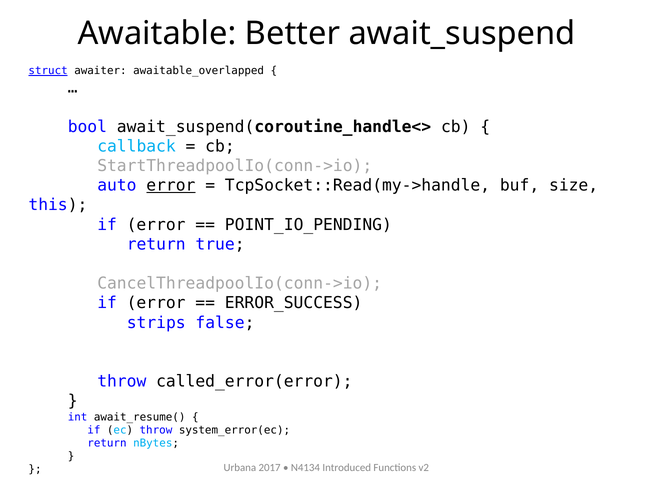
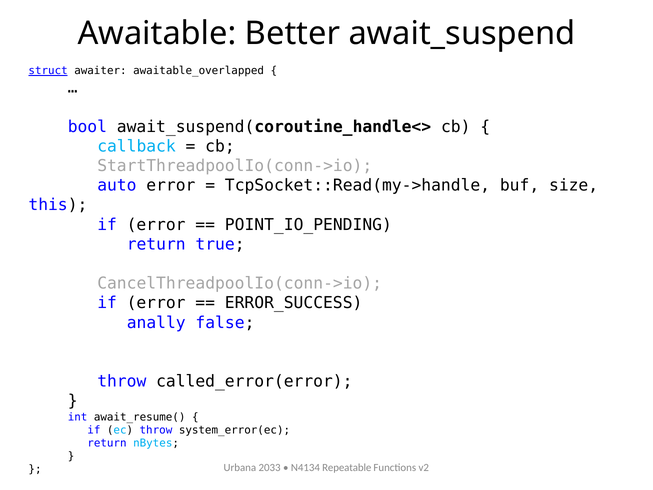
error underline: present -> none (171, 185)
strips: strips -> anally (156, 323)
2017: 2017 -> 2033 (270, 468)
Introduced: Introduced -> Repeatable (347, 468)
